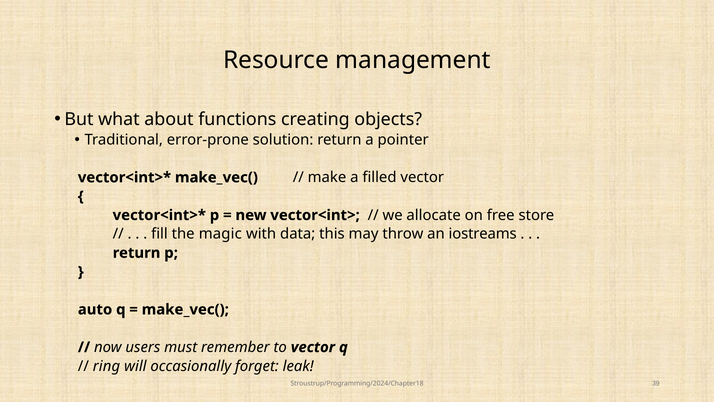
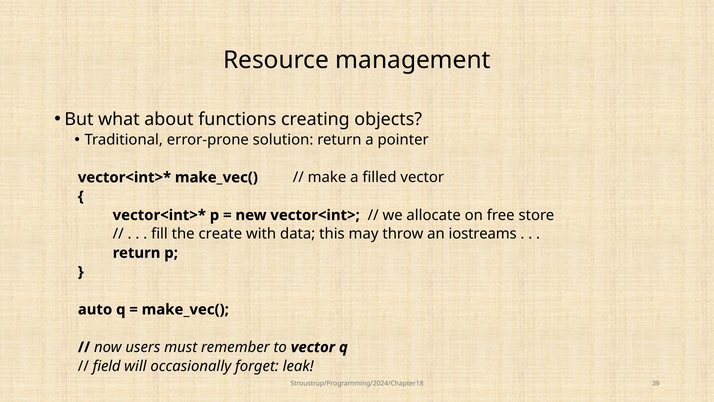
magic: magic -> create (220, 234)
ring: ring -> field (107, 366)
